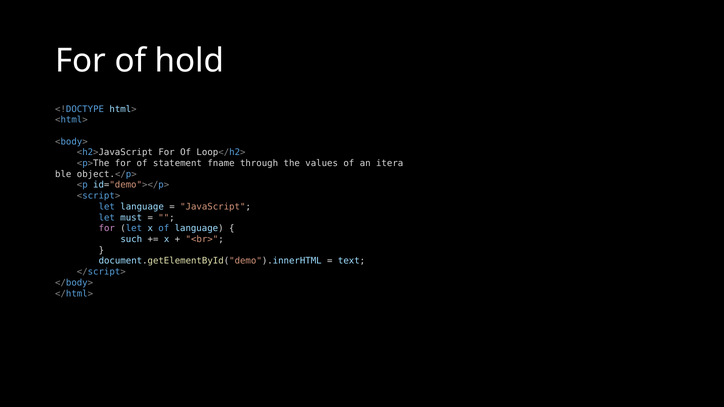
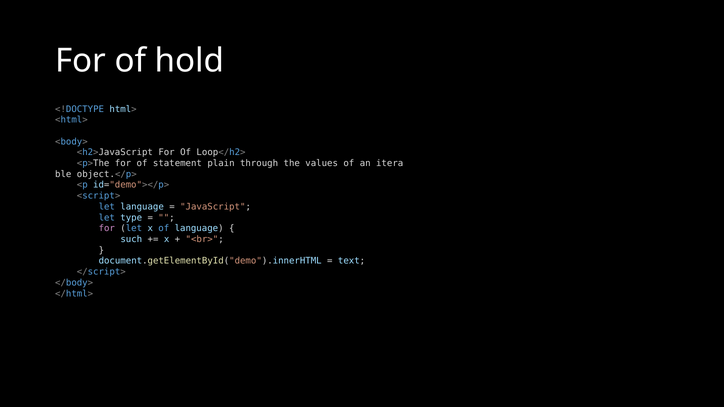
fname: fname -> plain (221, 163)
must: must -> type (131, 218)
